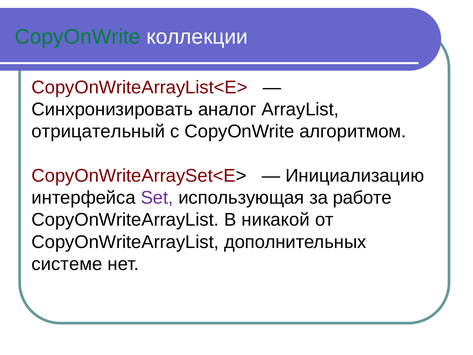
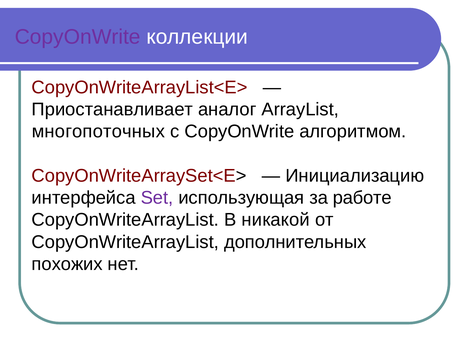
CopyOnWrite colour: green -> purple (78, 37)
Синхронизировать: Синхронизировать -> Приостанавливает (112, 109)
отрицательный: отрицательный -> многопоточных (98, 131)
системе: системе -> похожих (67, 264)
